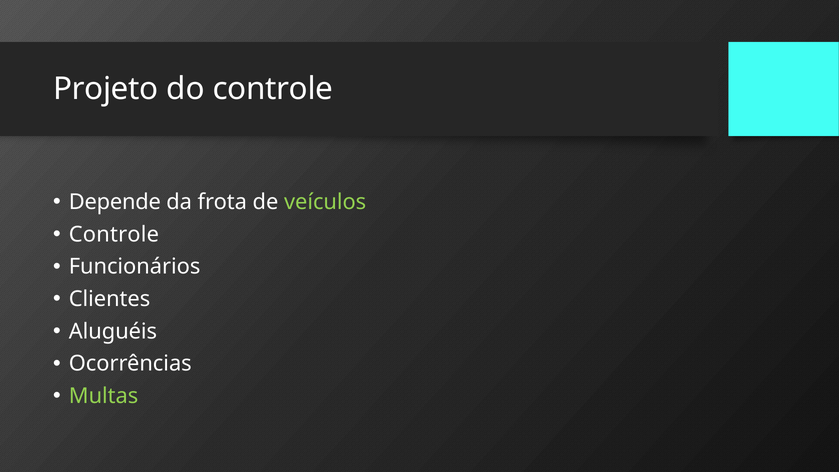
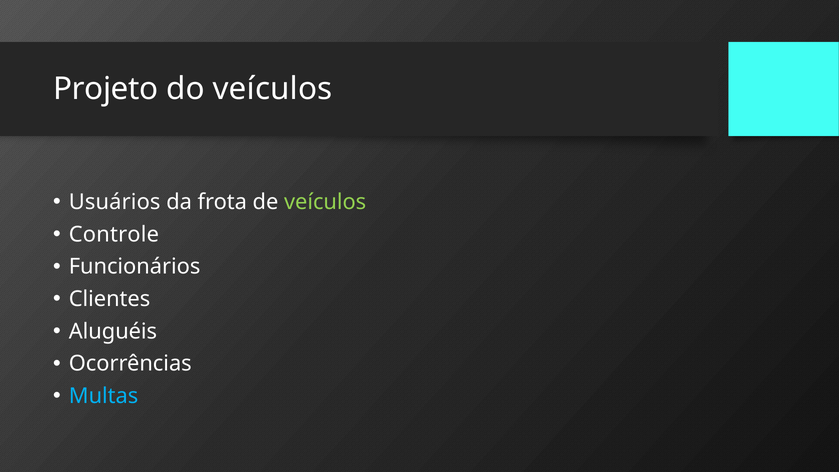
do controle: controle -> veículos (273, 89)
Depende: Depende -> Usuários (115, 202)
Multas colour: light green -> light blue (104, 396)
